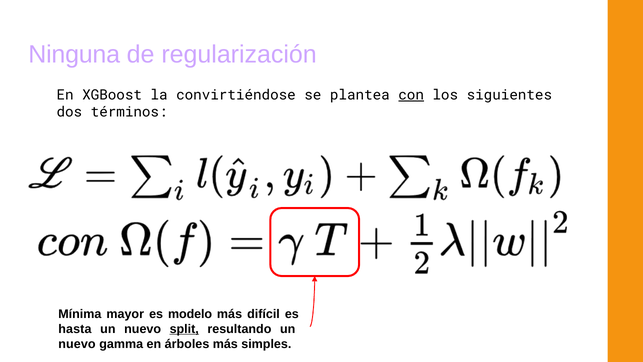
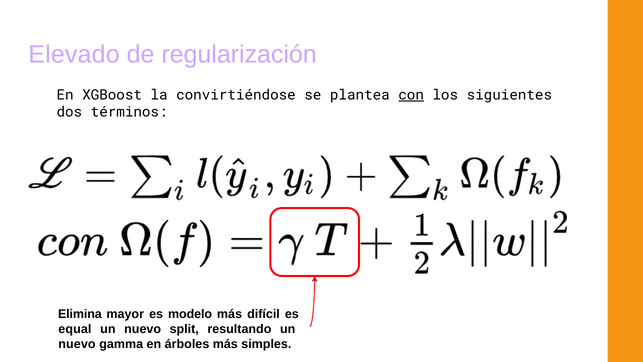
Ninguna: Ninguna -> Elevado (74, 54)
Mínima: Mínima -> Elimina (80, 314)
hasta: hasta -> equal (75, 329)
split underline: present -> none (184, 329)
